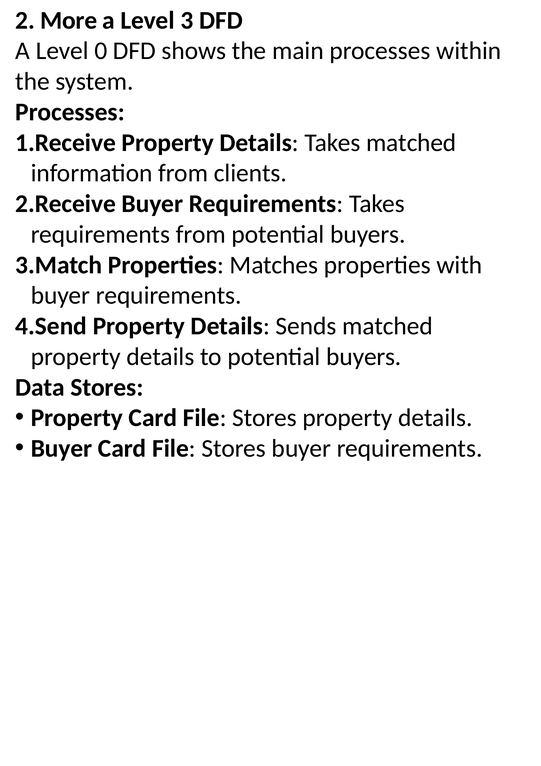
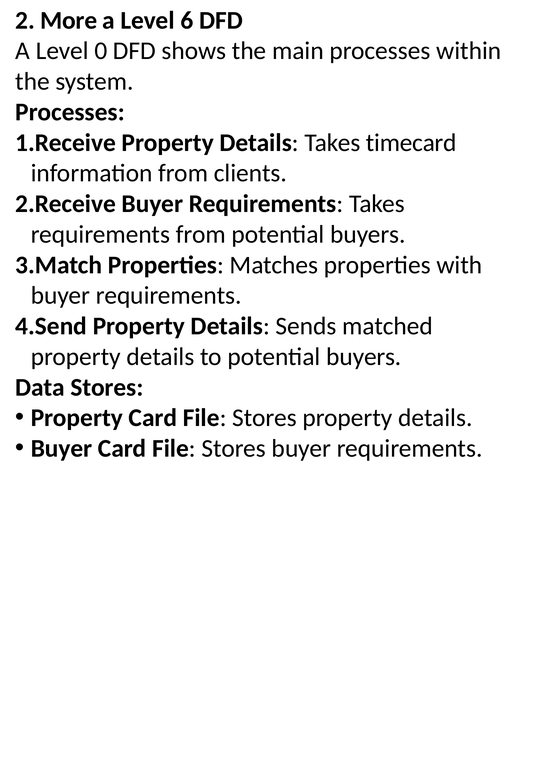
3: 3 -> 6 (187, 20)
Takes matched: matched -> timecard (411, 143)
